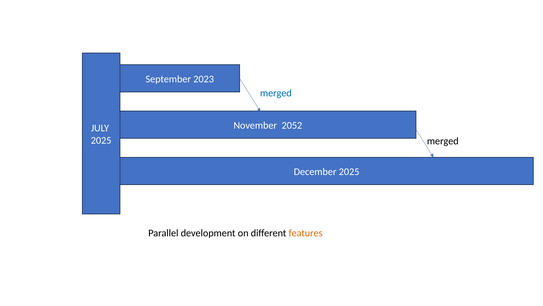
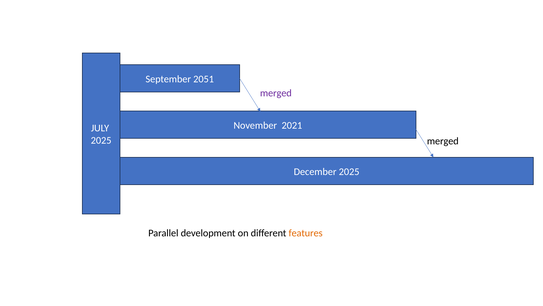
2023: 2023 -> 2051 (204, 79)
merged colour: blue -> purple (276, 93)
2052: 2052 -> 2021 (292, 125)
